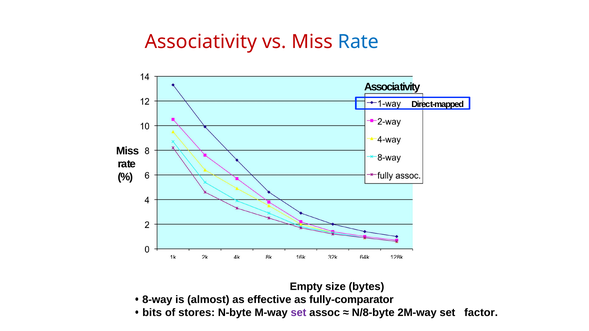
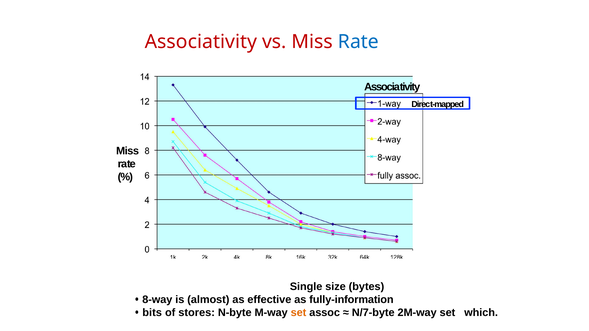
Empty: Empty -> Single (306, 287)
fully-comparator: fully-comparator -> fully-information (351, 300)
set colour: purple -> orange (299, 313)
N/8-byte: N/8-byte -> N/7-byte (373, 313)
factor: factor -> which (481, 313)
